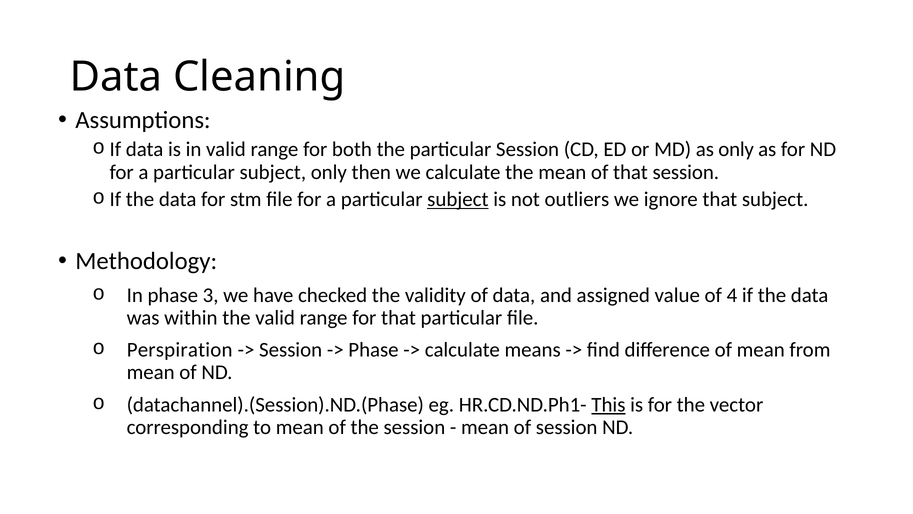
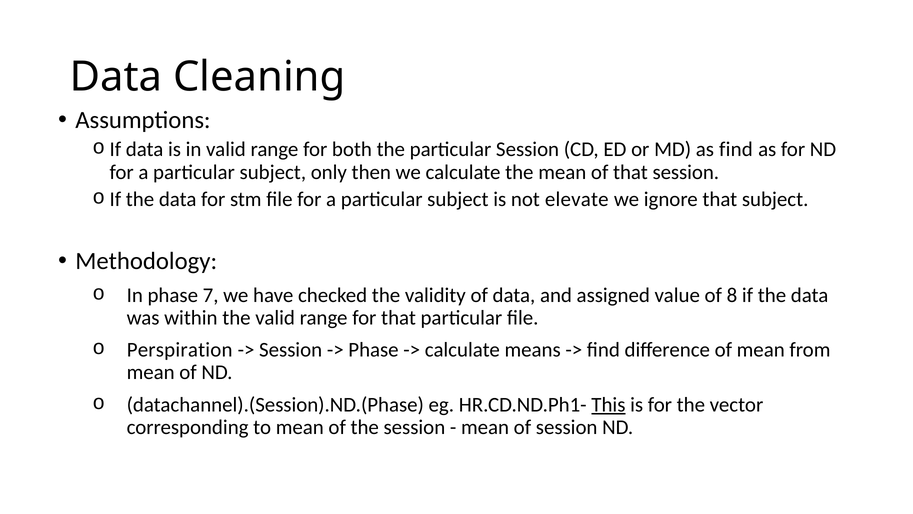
as only: only -> find (736, 149)
subject underline: present -> none (458, 199)
outliers: outliers -> elevate (577, 199)
3: 3 -> 7 (211, 295)
4: 4 -> 8 (732, 295)
